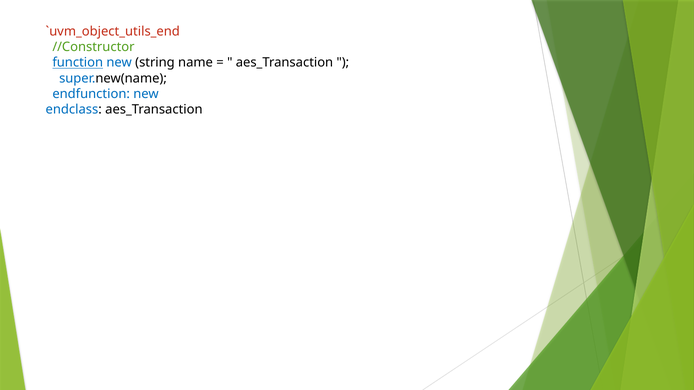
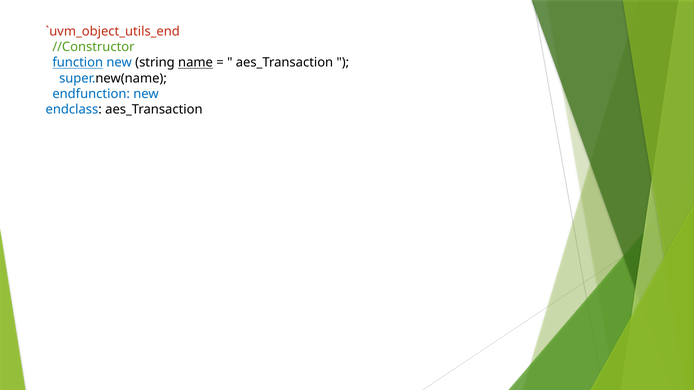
name underline: none -> present (196, 63)
